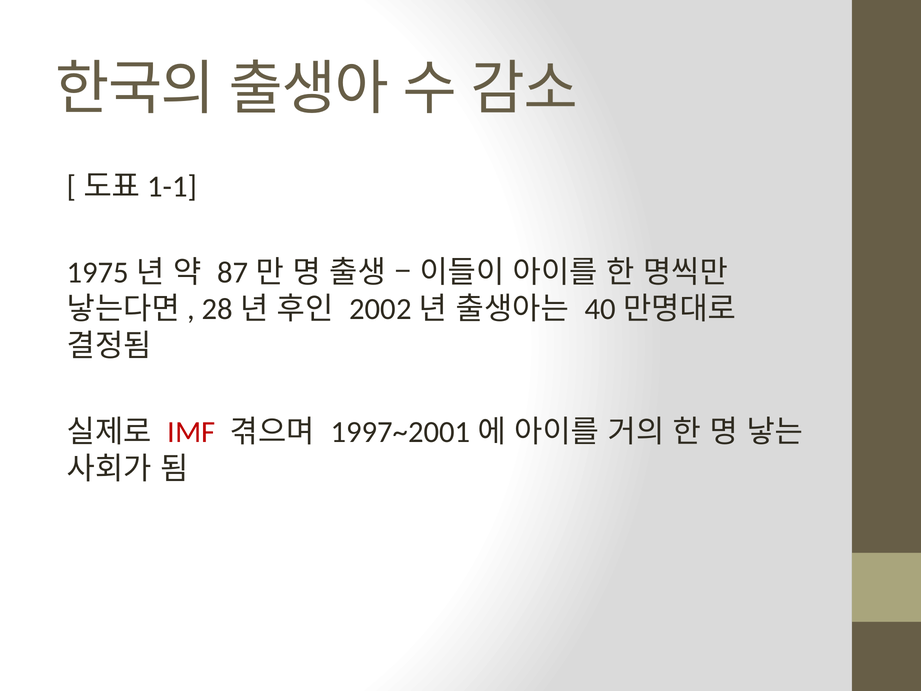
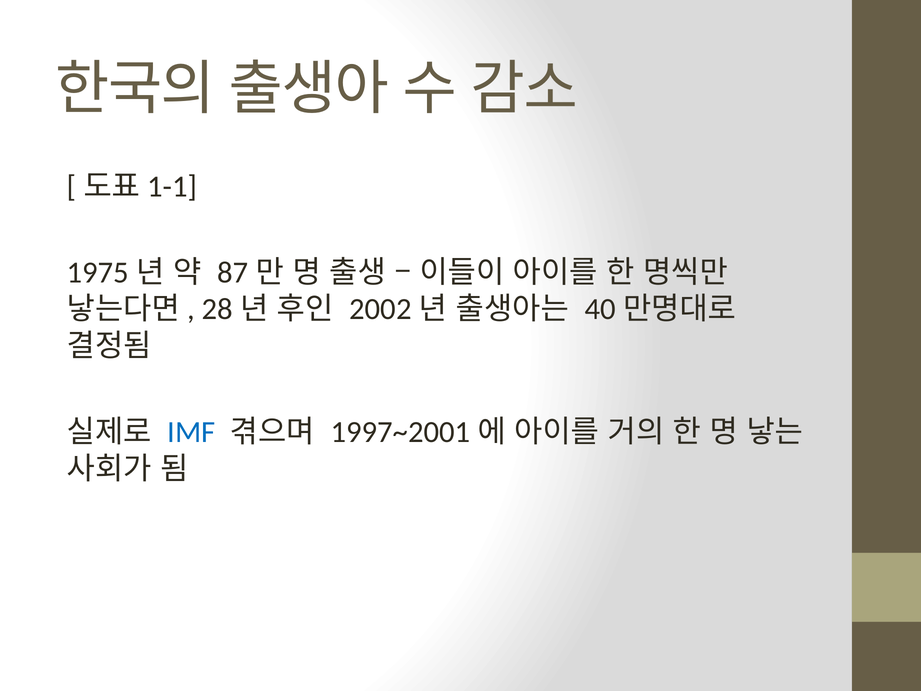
IMF colour: red -> blue (191, 432)
